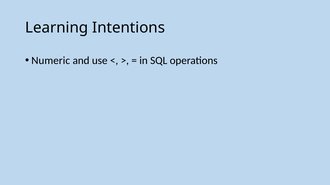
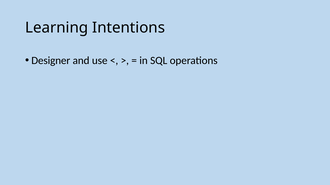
Numeric: Numeric -> Designer (51, 61)
